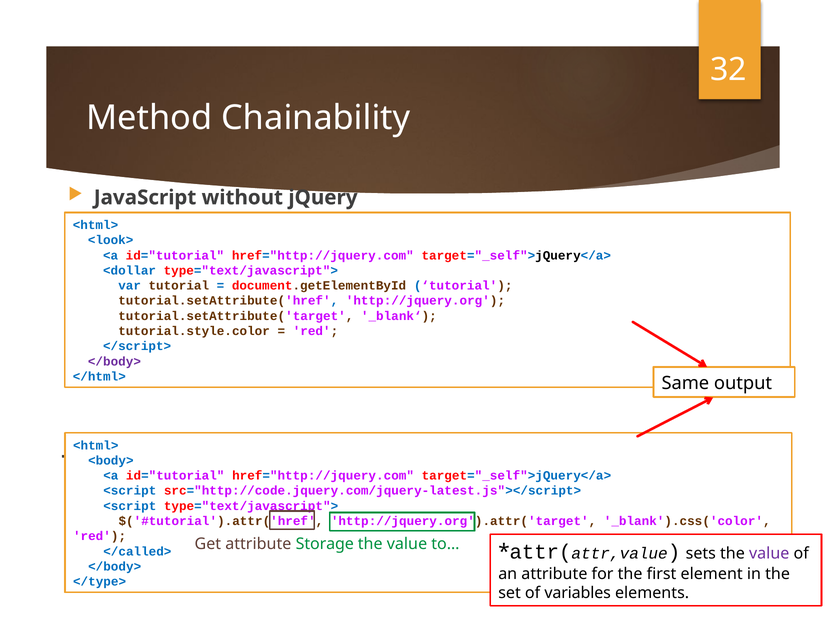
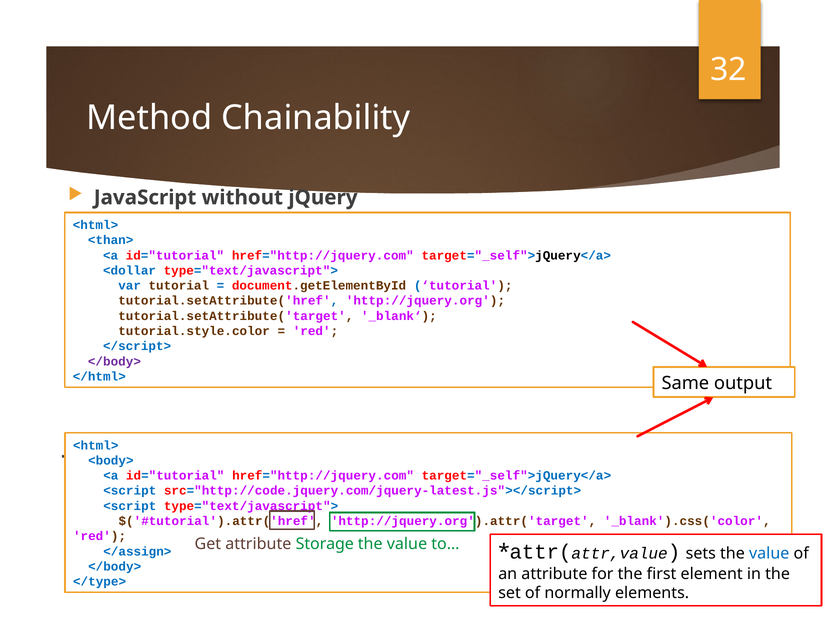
<look>: <look> -> <than> (111, 240)
value colour: purple -> blue (769, 553)
</called>: </called> -> </assign> (137, 551)
variables: variables -> normally (578, 593)
